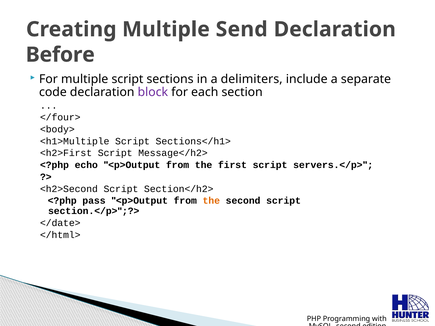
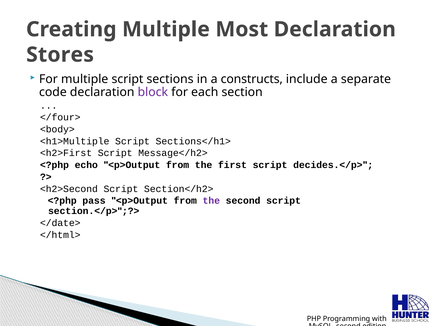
Send: Send -> Most (242, 29)
Before: Before -> Stores (60, 55)
delimiters: delimiters -> constructs (252, 79)
servers.</p>: servers.</p> -> decides.</p> (328, 165)
the colour: orange -> purple (211, 201)
